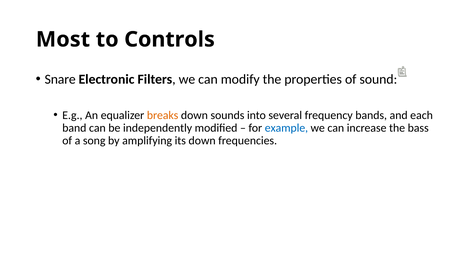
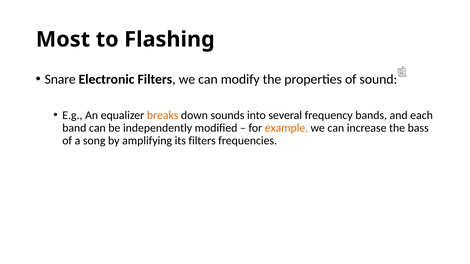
Controls: Controls -> Flashing (169, 39)
example colour: blue -> orange (286, 128)
its down: down -> filters (202, 141)
